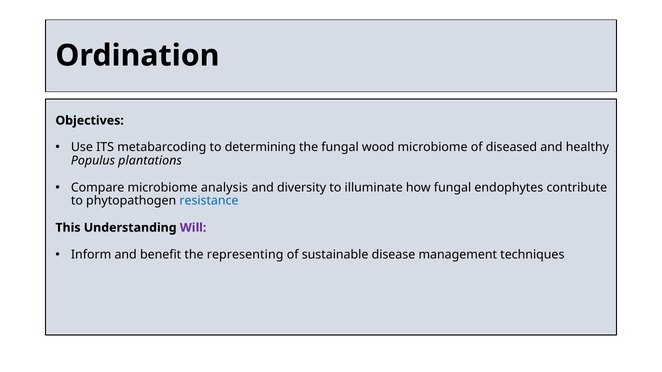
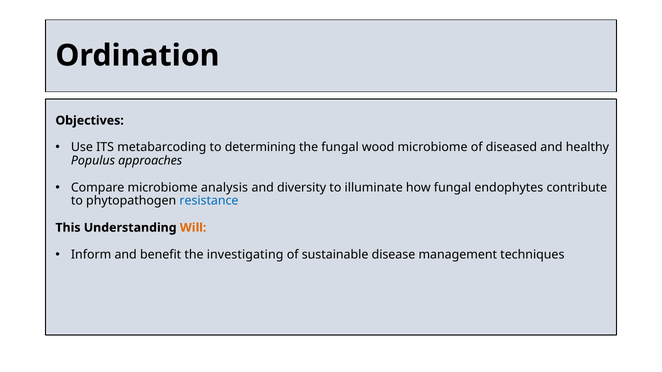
plantations: plantations -> approaches (150, 161)
Will colour: purple -> orange (193, 228)
representing: representing -> investigating (245, 255)
